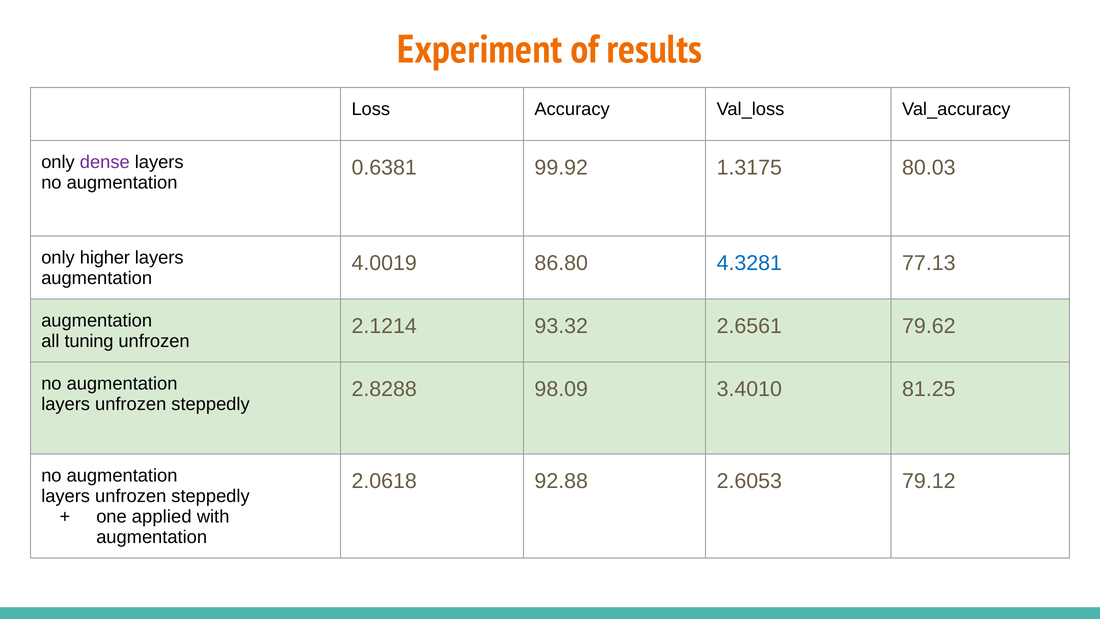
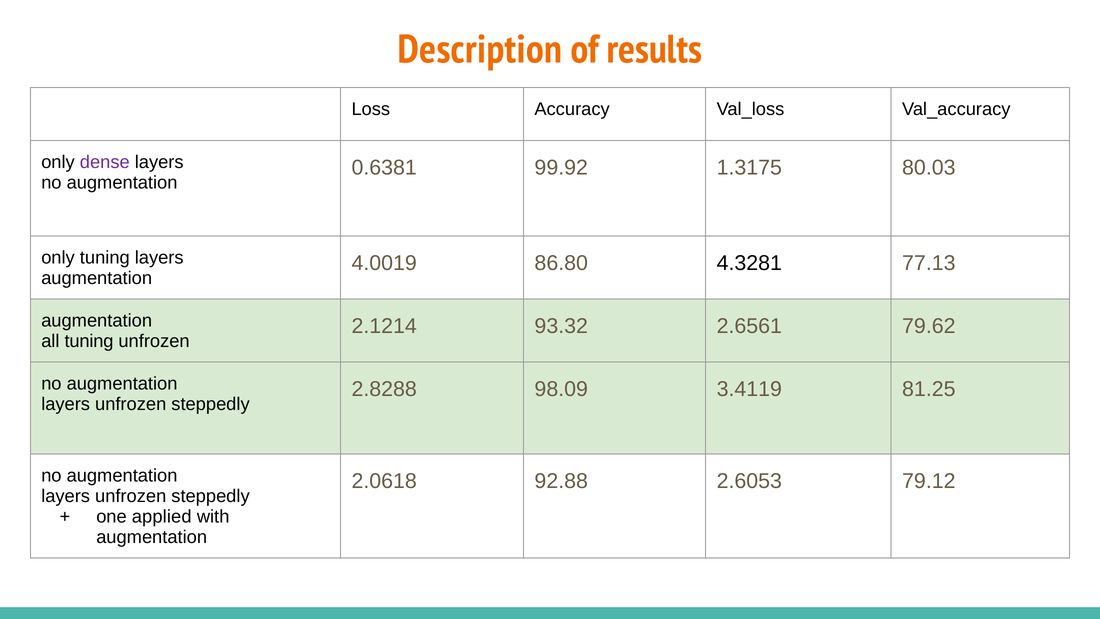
Experiment: Experiment -> Description (480, 50)
only higher: higher -> tuning (105, 258)
4.3281 colour: blue -> black (749, 263)
3.4010: 3.4010 -> 3.4119 (749, 389)
